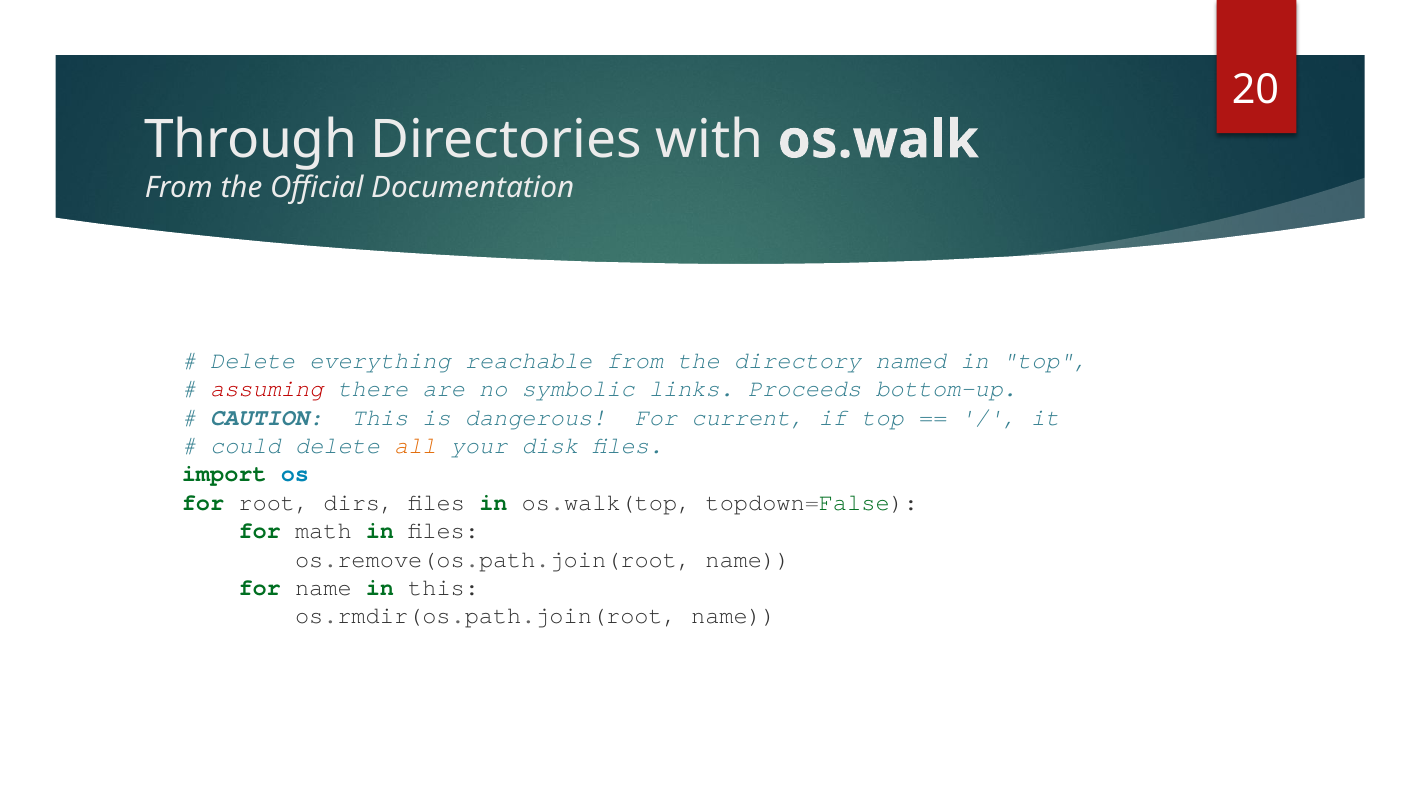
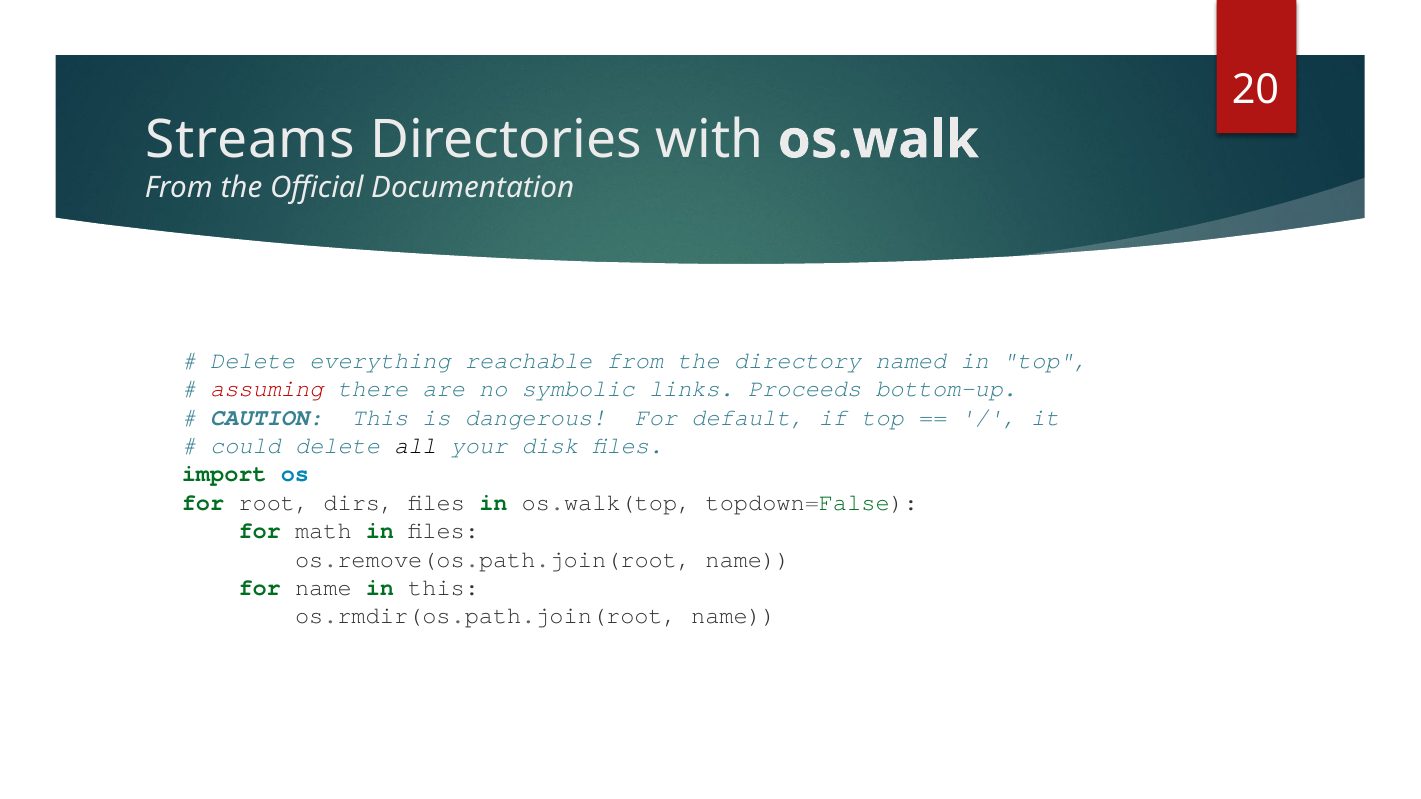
Through: Through -> Streams (250, 140)
current: current -> default (748, 417)
all colour: orange -> black (415, 446)
